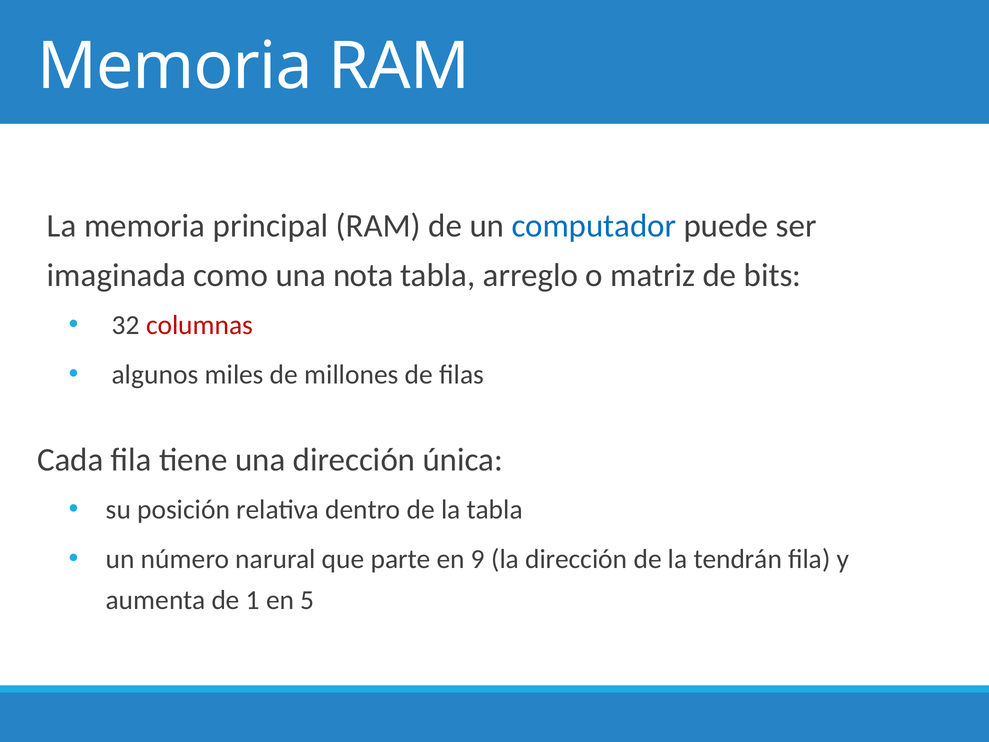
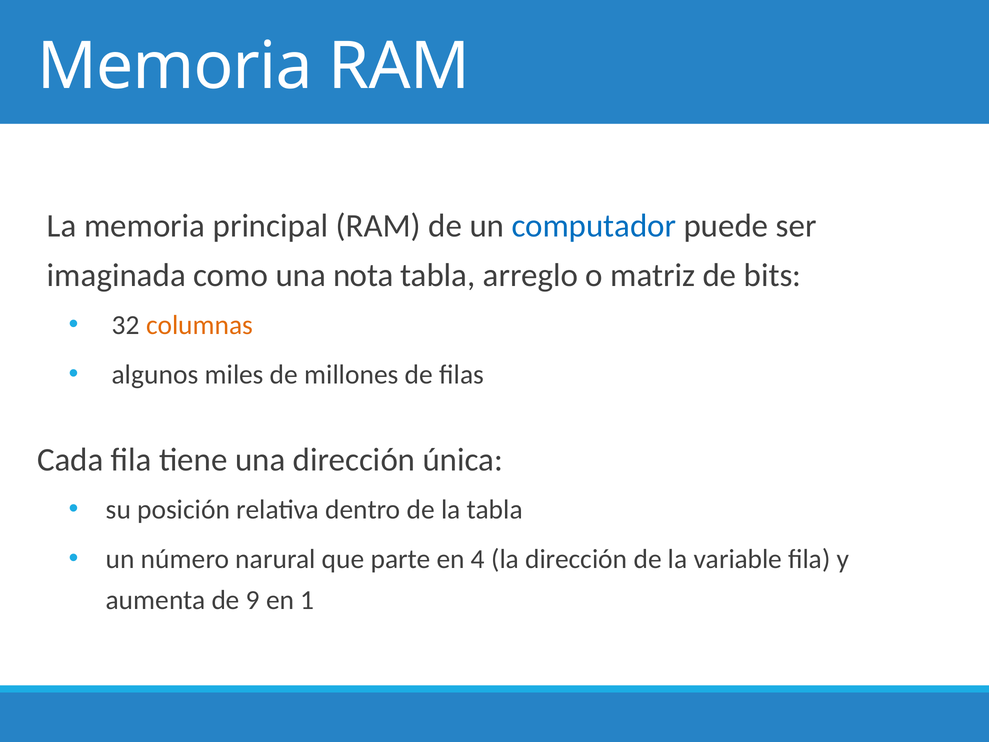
columnas colour: red -> orange (200, 325)
9: 9 -> 4 (478, 559)
tendrán: tendrán -> variable (738, 559)
1: 1 -> 9 (253, 600)
5: 5 -> 1 (307, 600)
